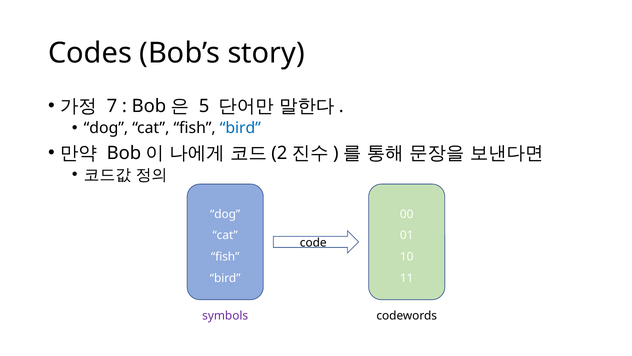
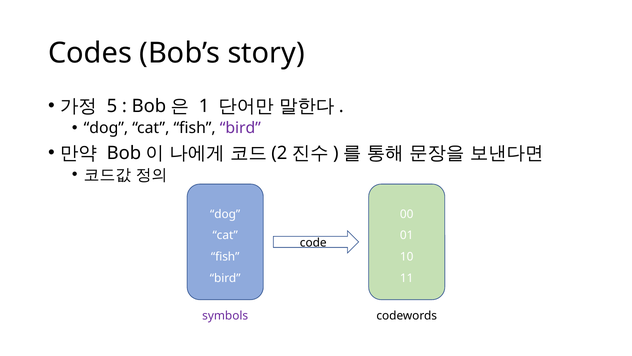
7: 7 -> 5 (112, 106)
5: 5 -> 1 (204, 106)
bird colour: blue -> purple (240, 128)
